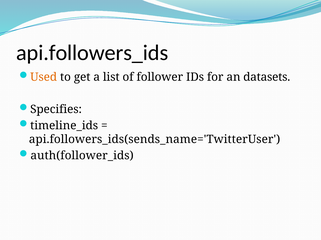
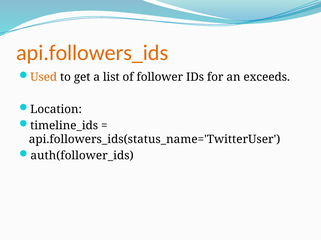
api.followers_ids colour: black -> orange (92, 53)
datasets: datasets -> exceeds (267, 77)
Specifies: Specifies -> Location (56, 110)
api.followers_ids(sends_name='TwitterUser: api.followers_ids(sends_name='TwitterUser -> api.followers_ids(status_name='TwitterUser (155, 140)
